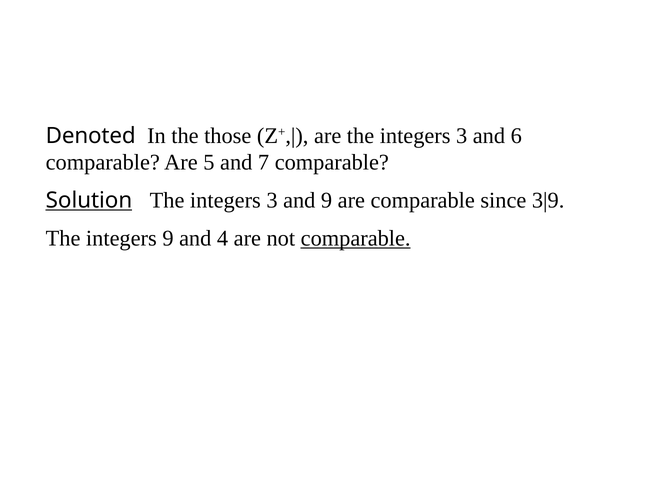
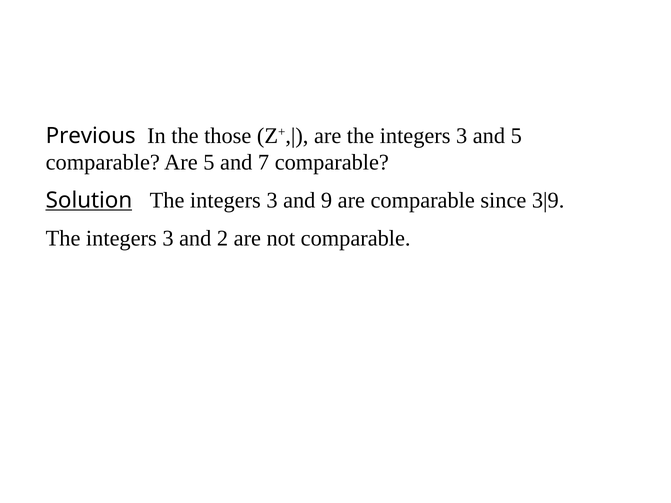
Denoted: Denoted -> Previous (91, 136)
and 6: 6 -> 5 (516, 136)
9: 9 -> 3 (168, 239)
4: 4 -> 2 (223, 239)
comparable underline: present -> none (356, 239)
